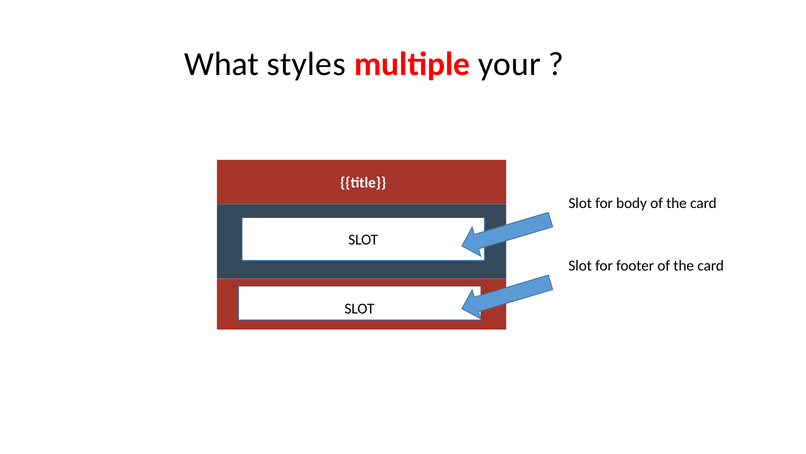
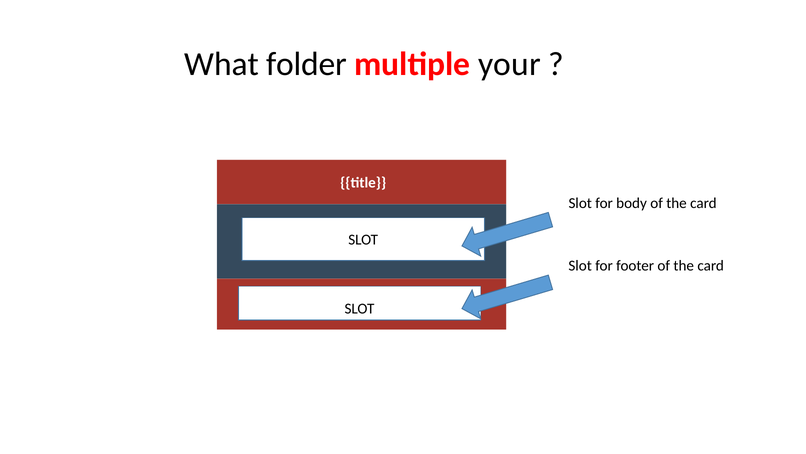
styles: styles -> folder (307, 64)
